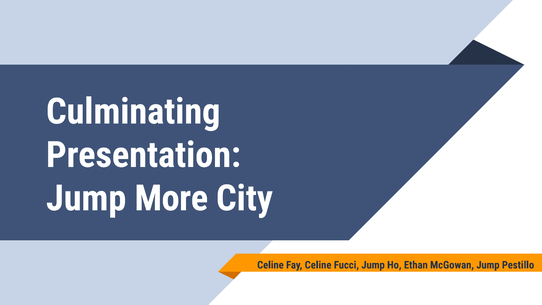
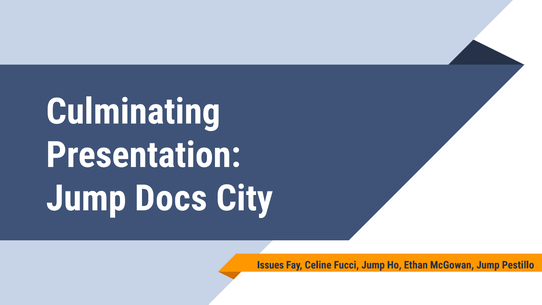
More: More -> Docs (171, 198)
Celine: Celine -> Issues (270, 265)
